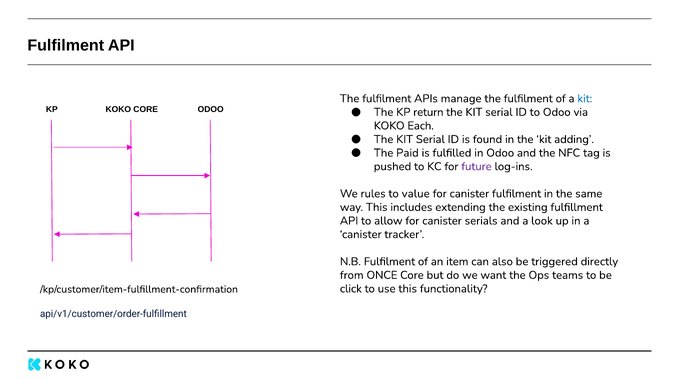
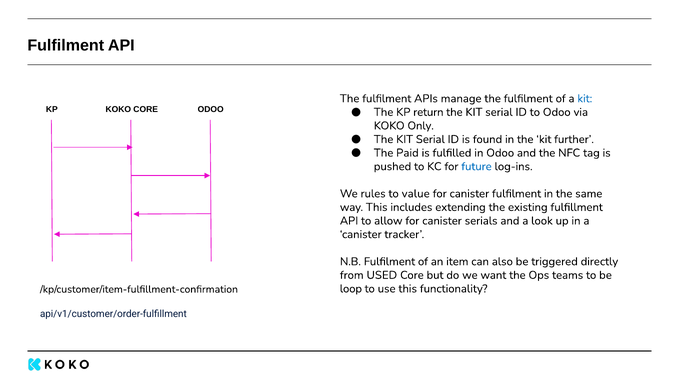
Each: Each -> Only (421, 126)
adding: adding -> further (574, 139)
future colour: purple -> blue (476, 166)
ONCE: ONCE -> USED (382, 275)
click: click -> loop (351, 289)
